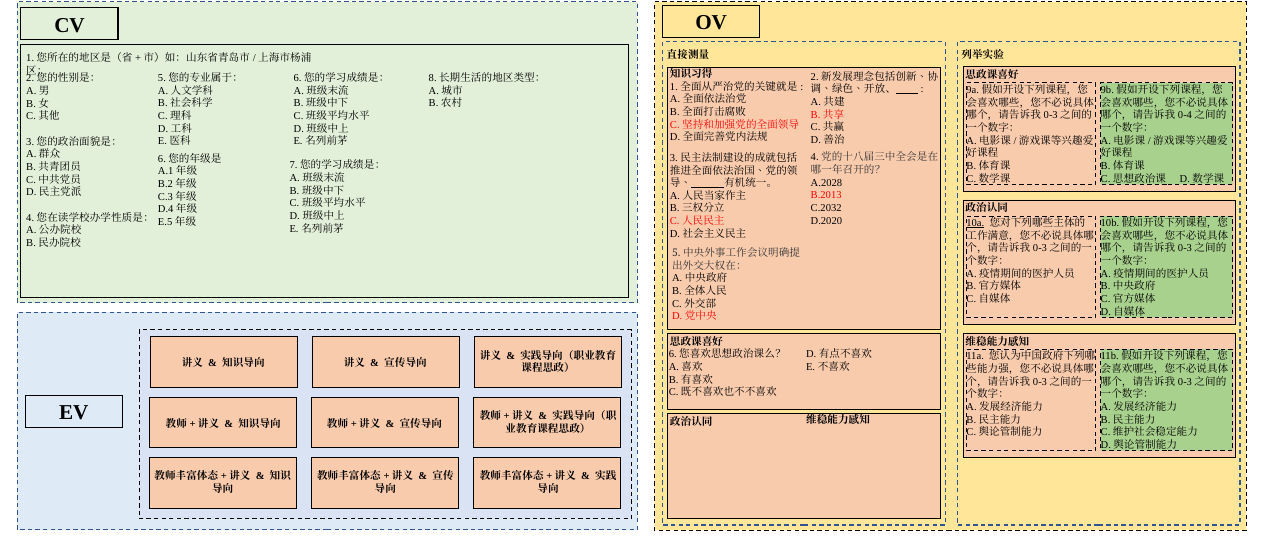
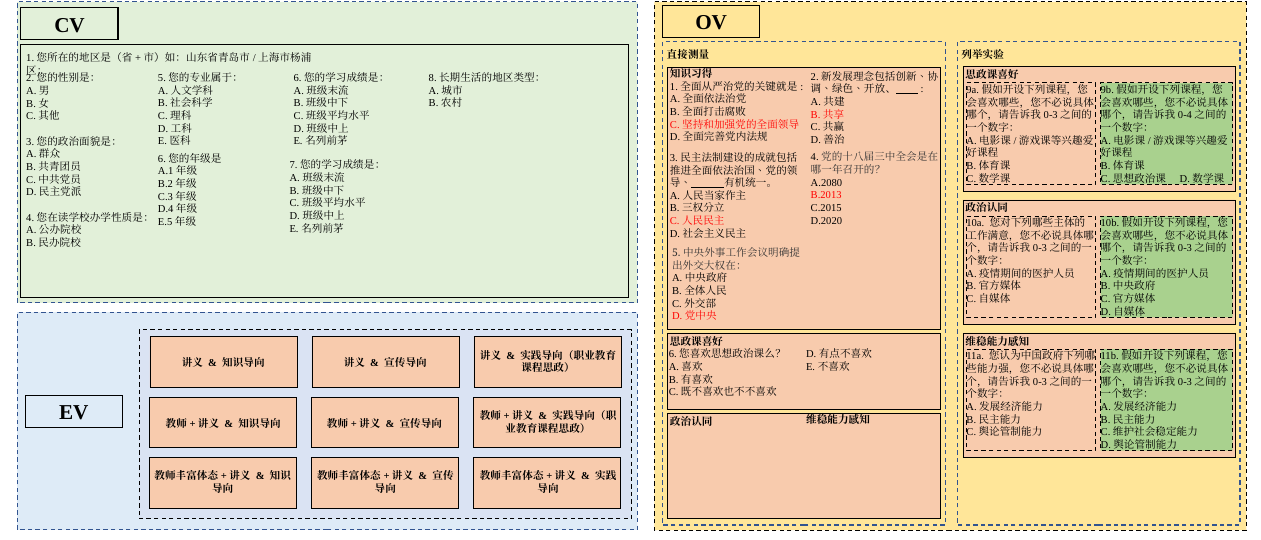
A.2028: A.2028 -> A.2080 (826, 183)
C.2032: C.2032 -> C.2015 (826, 208)
10a underline: present -> none (975, 223)
